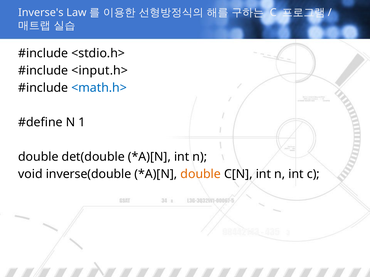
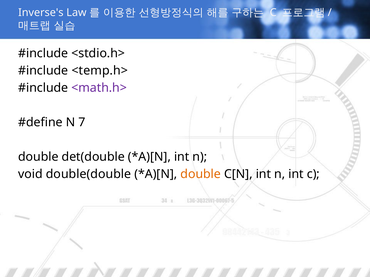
<input.h>: <input.h> -> <temp.h> (100, 71)
<math.h> colour: blue -> purple (99, 88)
1: 1 -> 7 (82, 123)
inverse(double: inverse(double -> double(double (88, 174)
